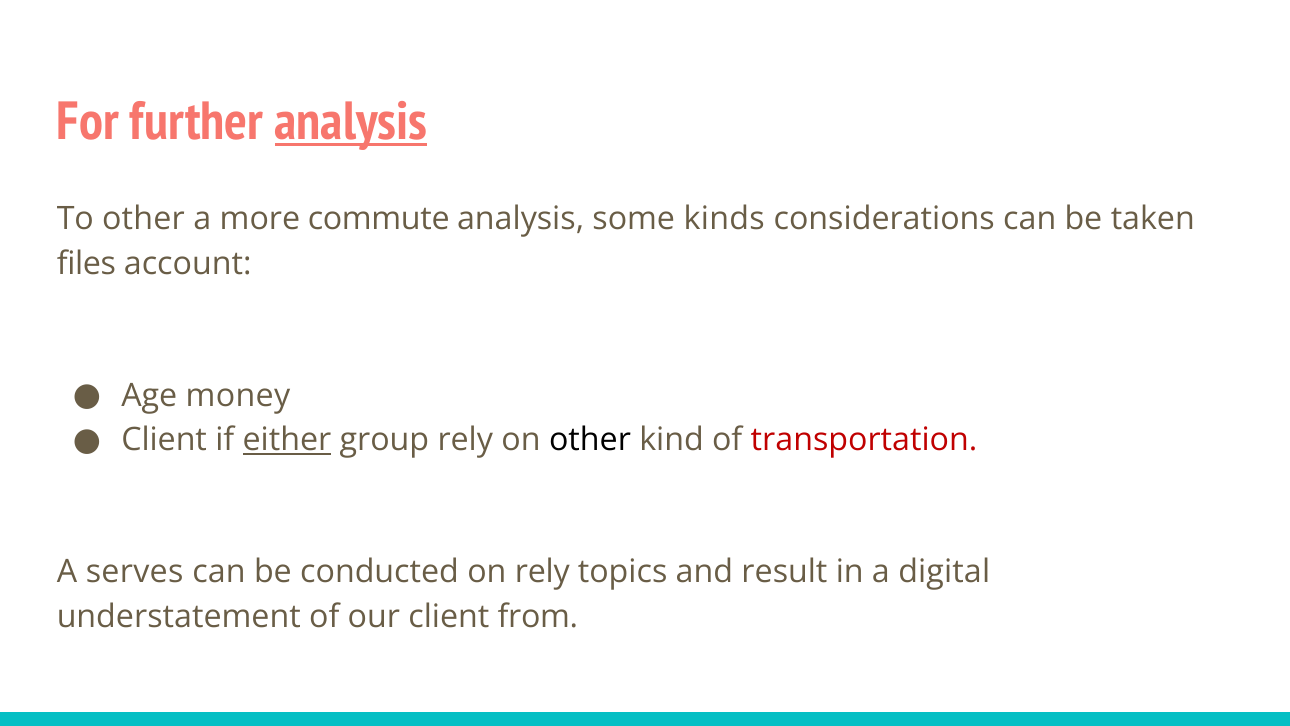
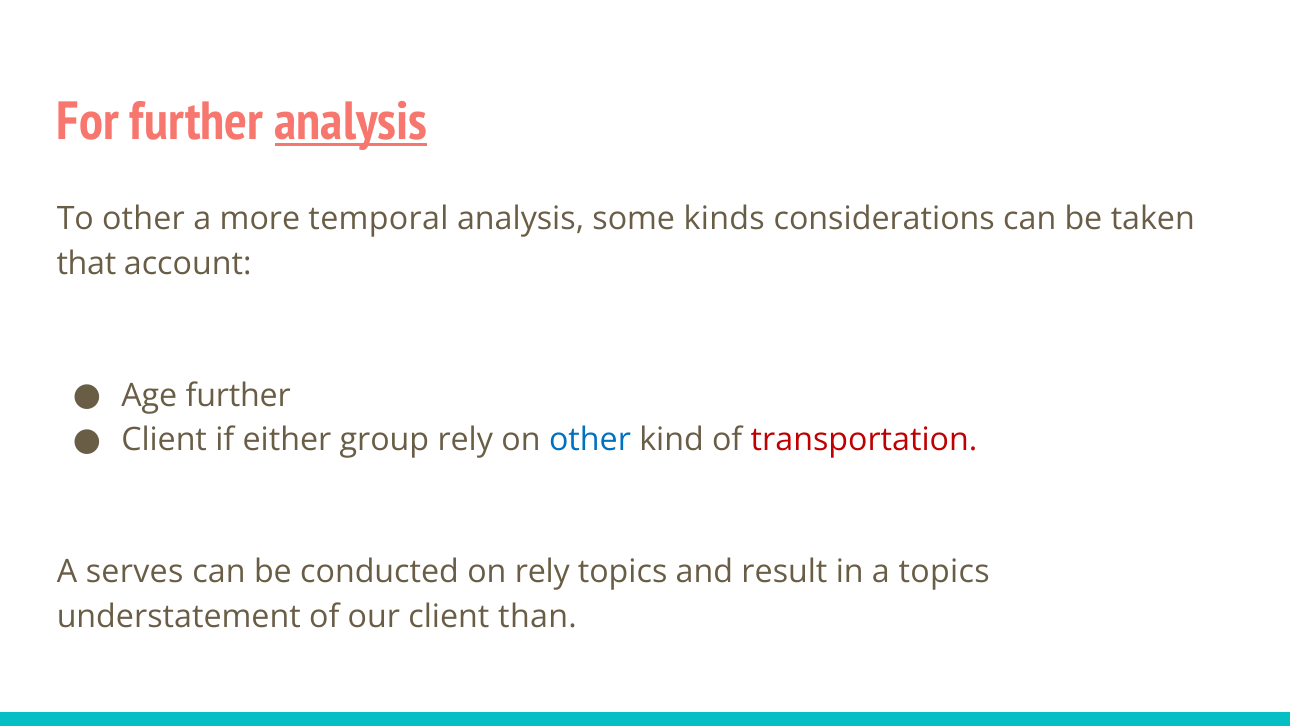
commute: commute -> temporal (378, 219)
files: files -> that (86, 263)
Age money: money -> further (238, 395)
either underline: present -> none (287, 440)
other colour: black -> blue (590, 440)
a digital: digital -> topics (944, 572)
from: from -> than (538, 616)
